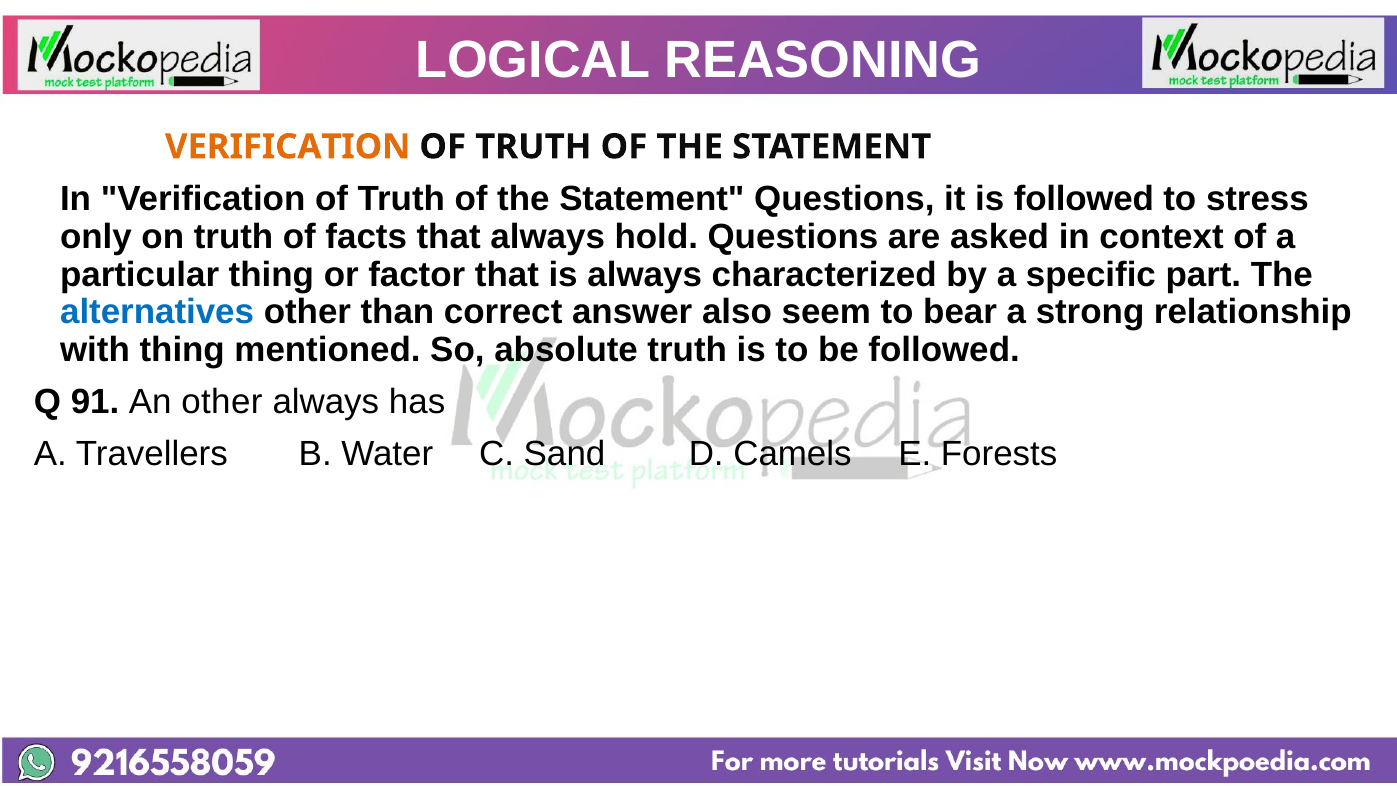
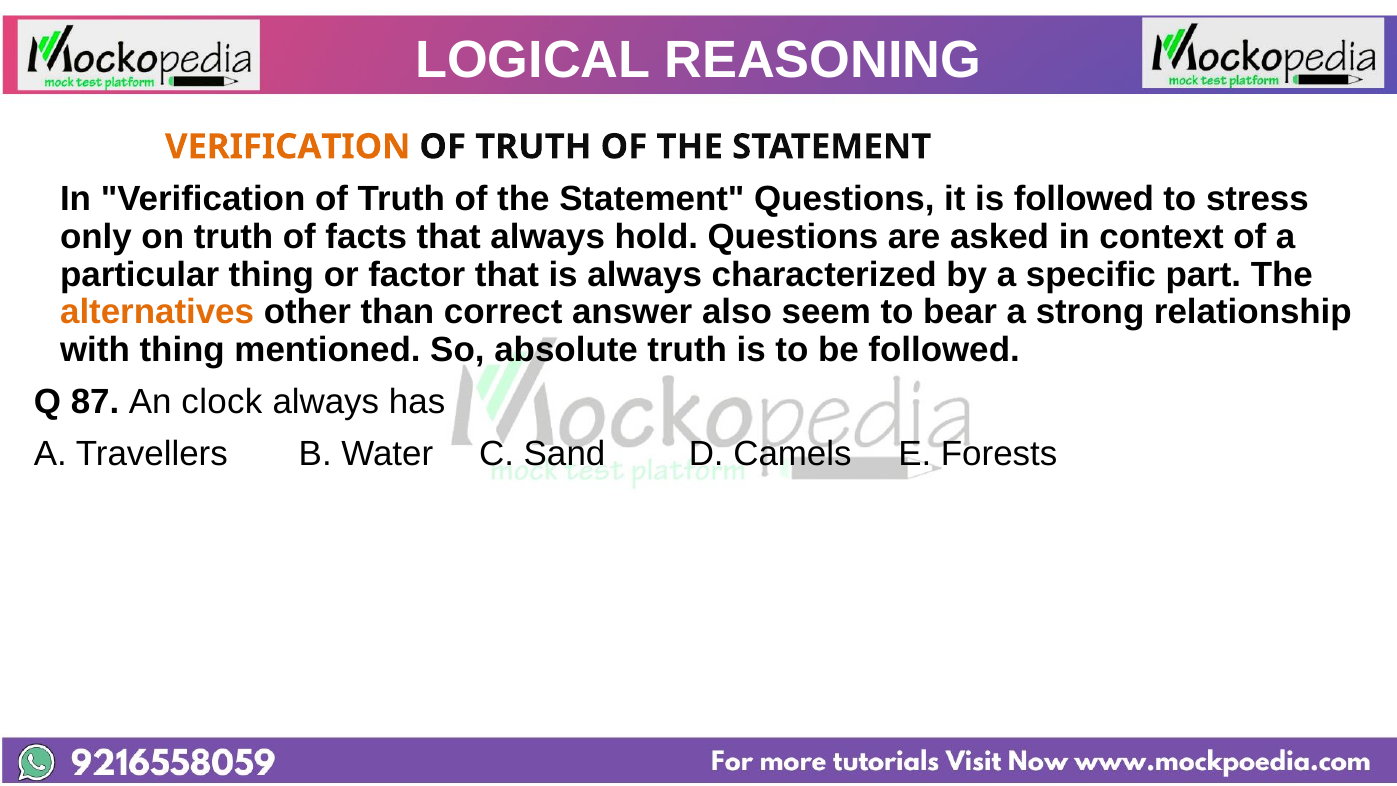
alternatives colour: blue -> orange (157, 312)
91: 91 -> 87 (95, 402)
An other: other -> clock (222, 402)
